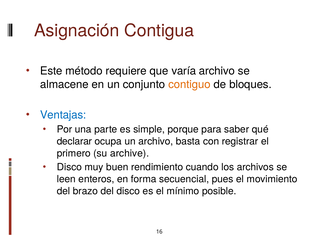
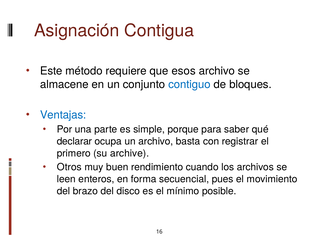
varía: varía -> esos (184, 71)
contiguo colour: orange -> blue (189, 84)
Disco: Disco -> Otros (69, 167)
